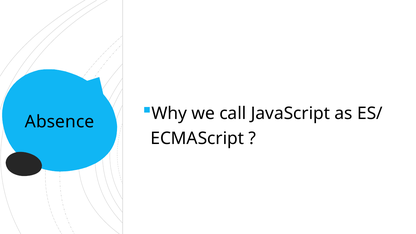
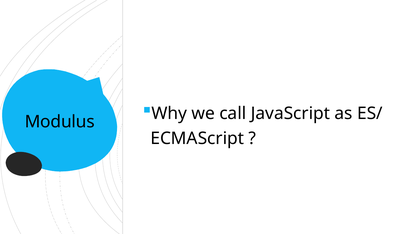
Absence: Absence -> Modulus (60, 122)
